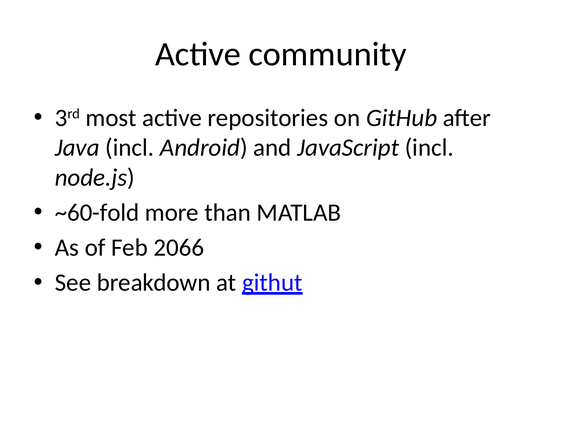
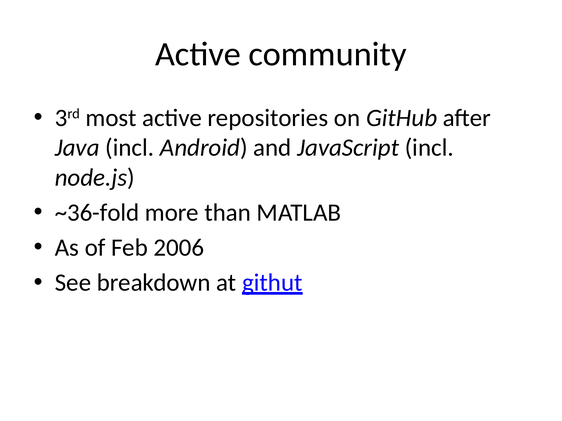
~60-fold: ~60-fold -> ~36-fold (97, 213)
2066: 2066 -> 2006 (179, 248)
